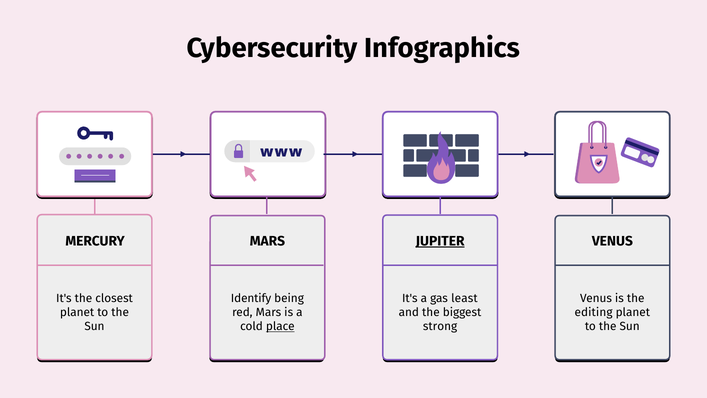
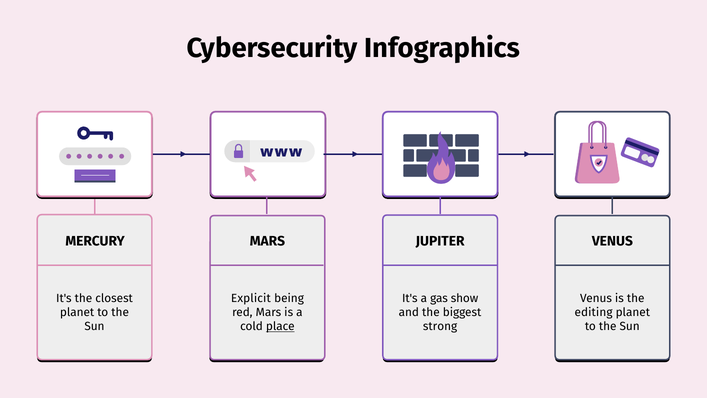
JUPITER underline: present -> none (440, 241)
Identify: Identify -> Explicit (251, 298)
least: least -> show (465, 298)
